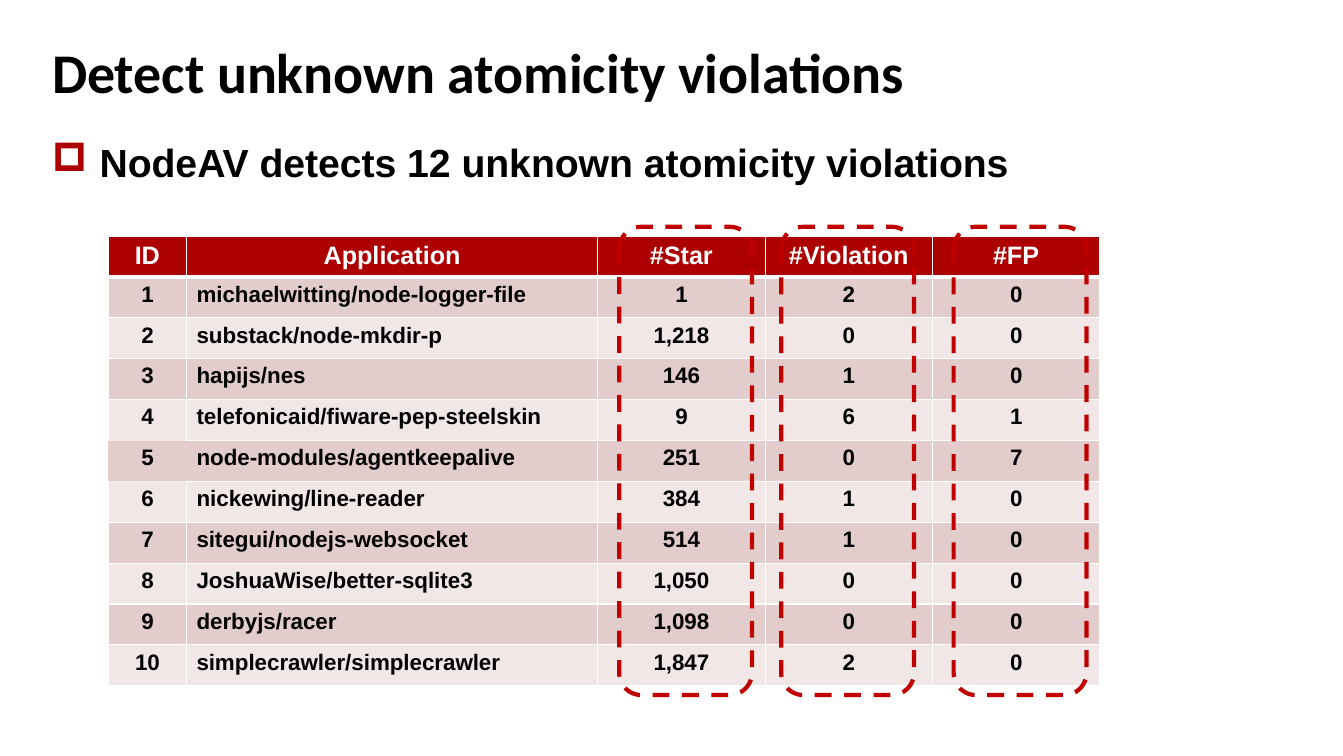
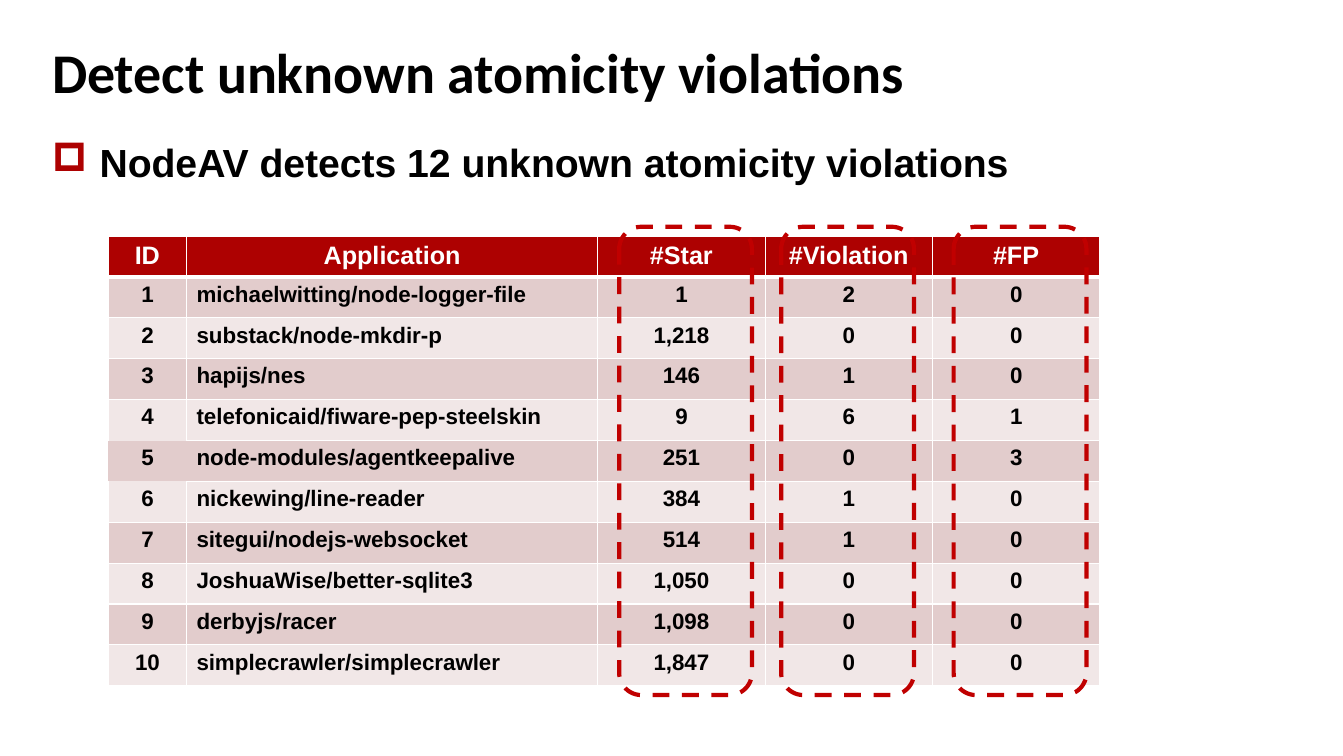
251 0 7: 7 -> 3 (1016, 458)
1,847 2: 2 -> 0 (849, 662)
